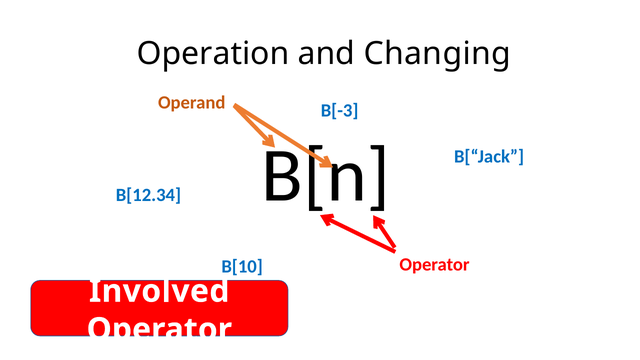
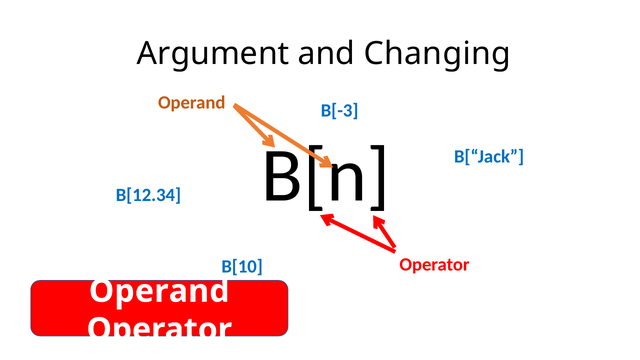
Operation: Operation -> Argument (213, 54)
Involved: Involved -> Operand (159, 291)
